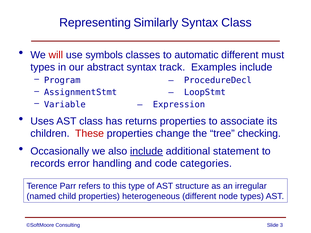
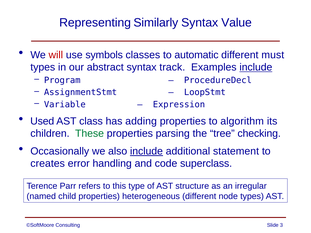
Syntax Class: Class -> Value (237, 23)
include underline: none -> present (256, 67)
Uses: Uses -> Used (42, 121)
returns: returns -> adding (141, 121)
associate: associate -> algorithm (242, 121)
These colour: red -> green (90, 134)
change: change -> parsing (173, 134)
records: records -> creates (48, 164)
categories: categories -> superclass (206, 164)
